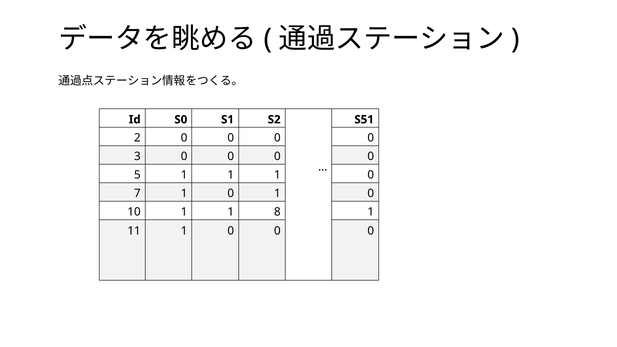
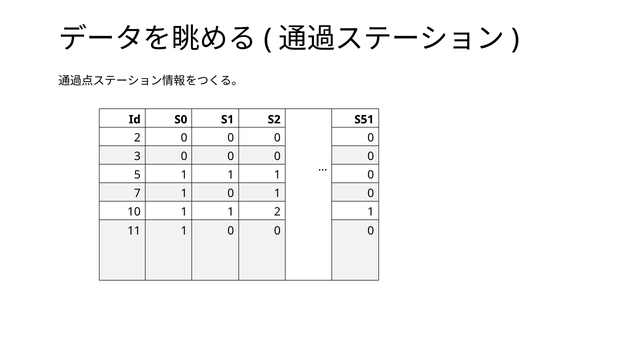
1 8: 8 -> 2 (277, 212)
